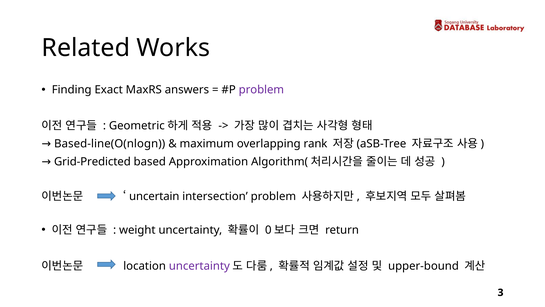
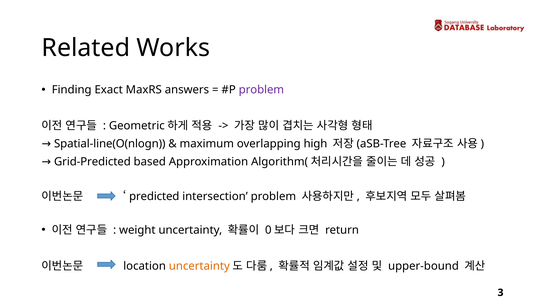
Based-line(O(nlogn: Based-line(O(nlogn -> Spatial-line(O(nlogn (110, 144)
rank: rank -> high (315, 144)
uncertain: uncertain -> predicted (154, 196)
uncertainty colour: purple -> orange (199, 266)
